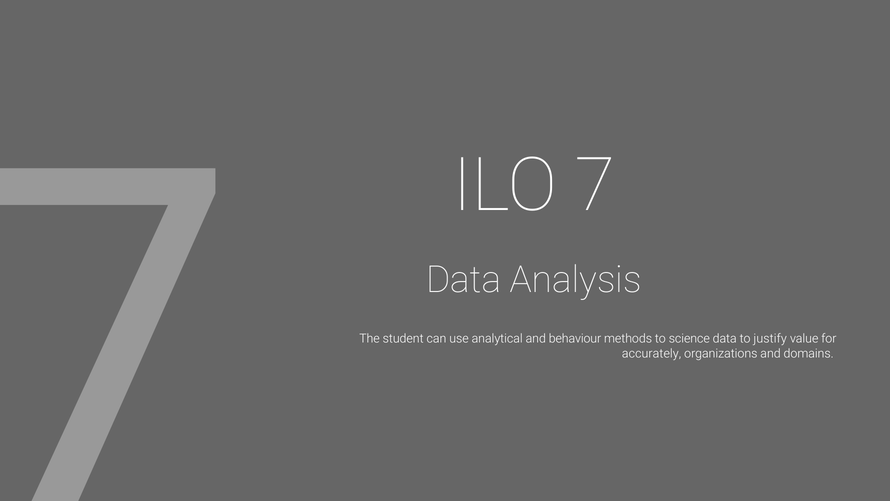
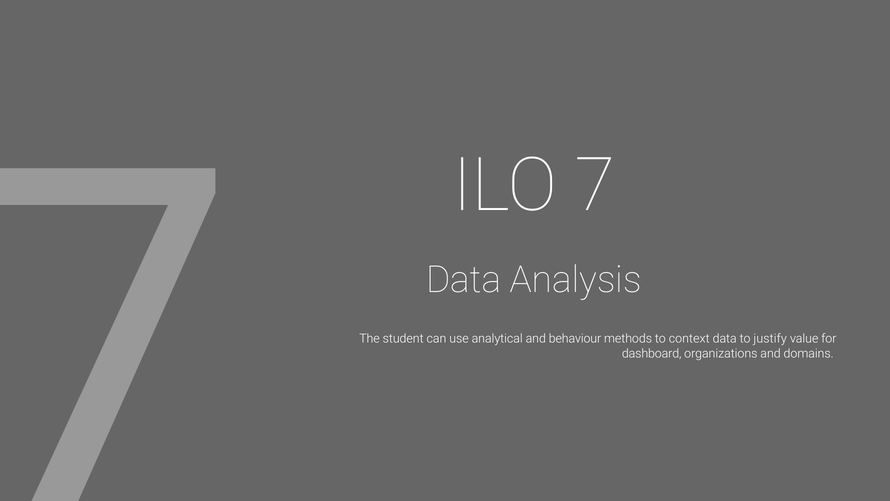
science: science -> context (689, 338)
accurately: accurately -> dashboard (652, 353)
